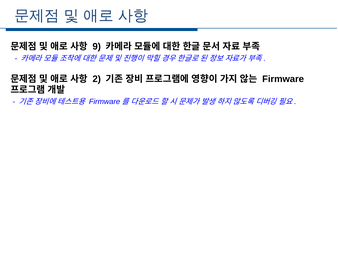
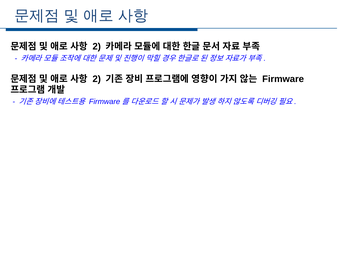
9: 9 -> 2 (97, 46)
